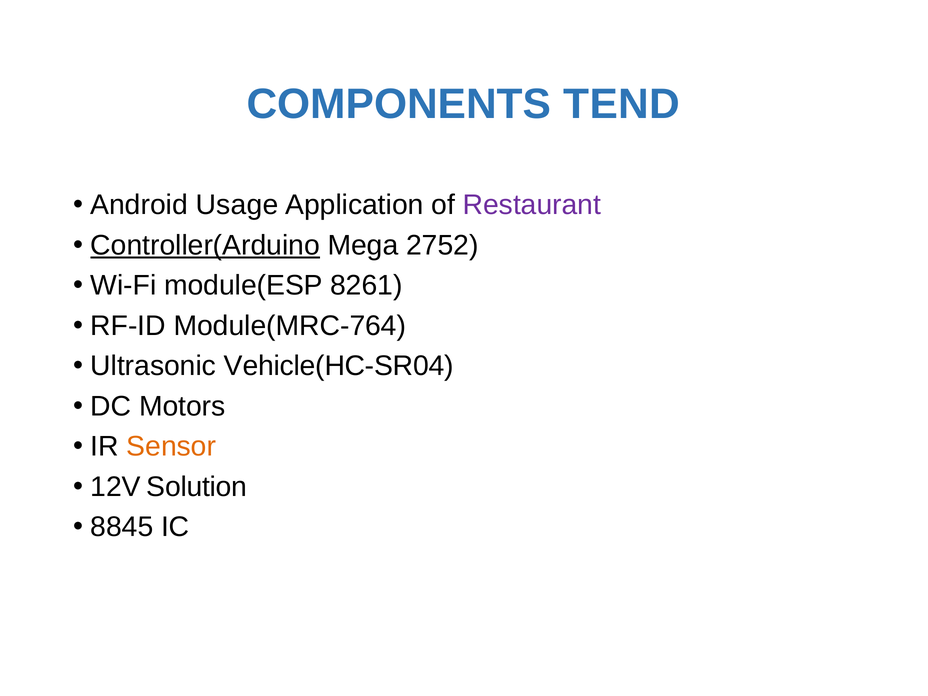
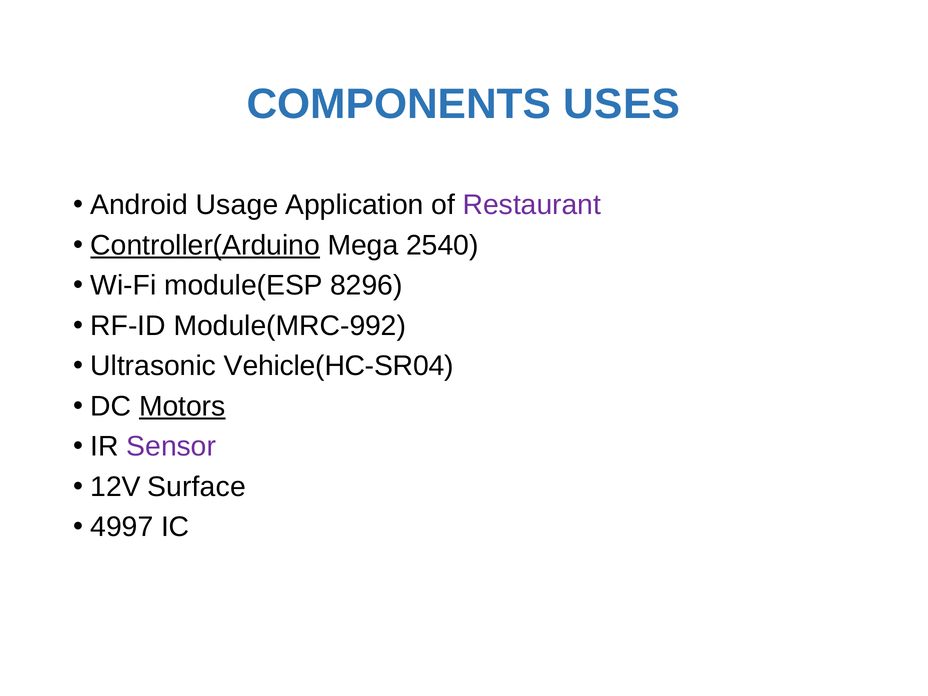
TEND: TEND -> USES (622, 104)
2752: 2752 -> 2540 (442, 245)
8261: 8261 -> 8296 (366, 286)
Module(MRC-764: Module(MRC-764 -> Module(MRC-992 (290, 326)
Motors underline: none -> present (182, 406)
Sensor colour: orange -> purple (171, 447)
Solution: Solution -> Surface (196, 487)
8845: 8845 -> 4997 (122, 527)
